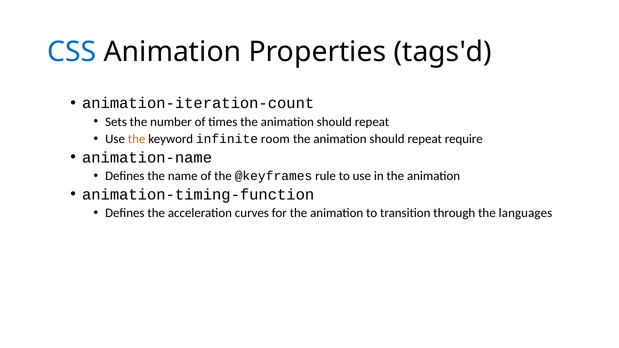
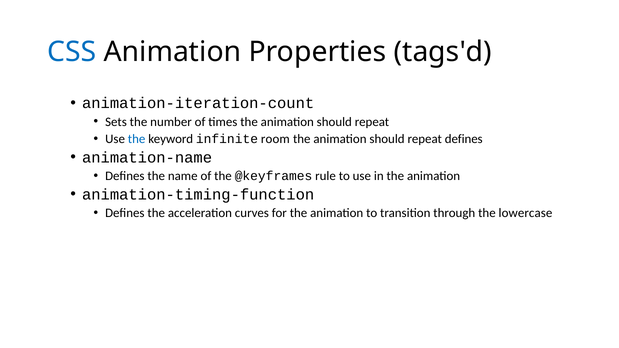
the colour: orange -> blue (137, 139)
repeat require: require -> defines (464, 139)
languages: languages -> lowercase (525, 213)
